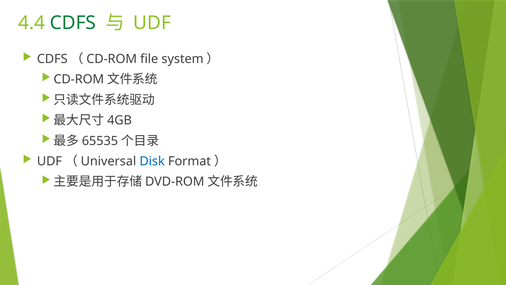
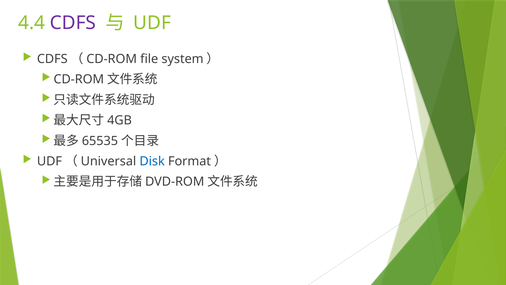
CDFS colour: green -> purple (73, 23)
